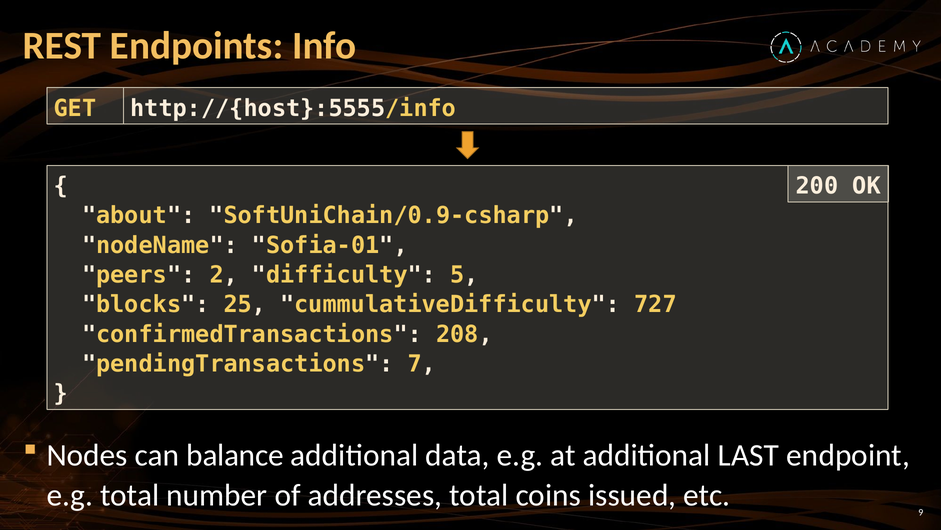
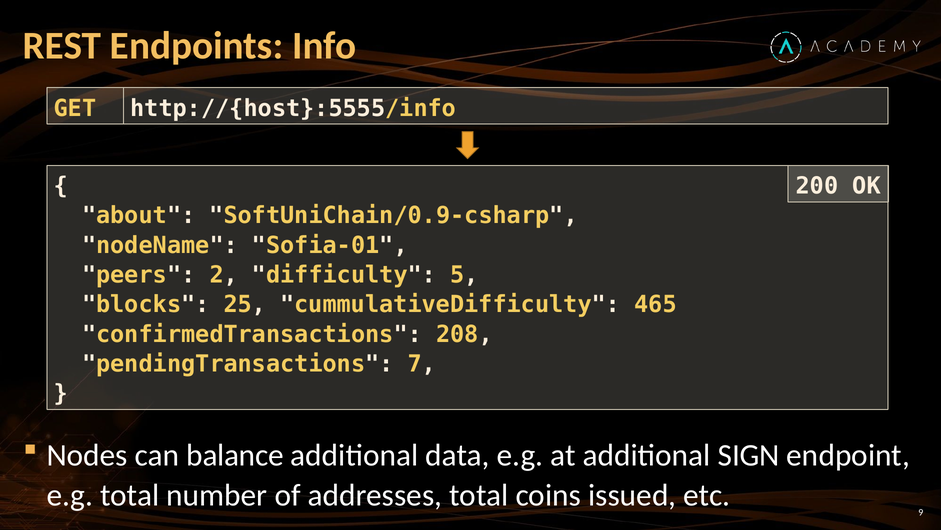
727: 727 -> 465 (655, 304)
LAST: LAST -> SIGN (749, 455)
